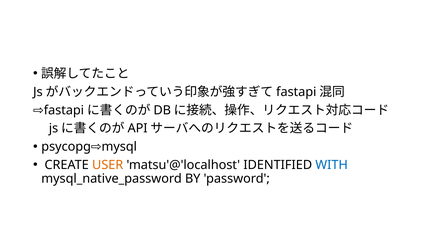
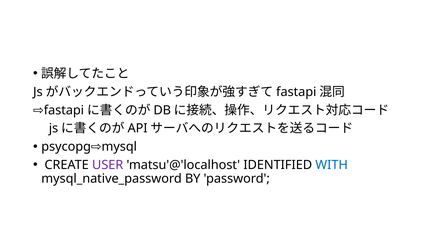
USER colour: orange -> purple (108, 165)
